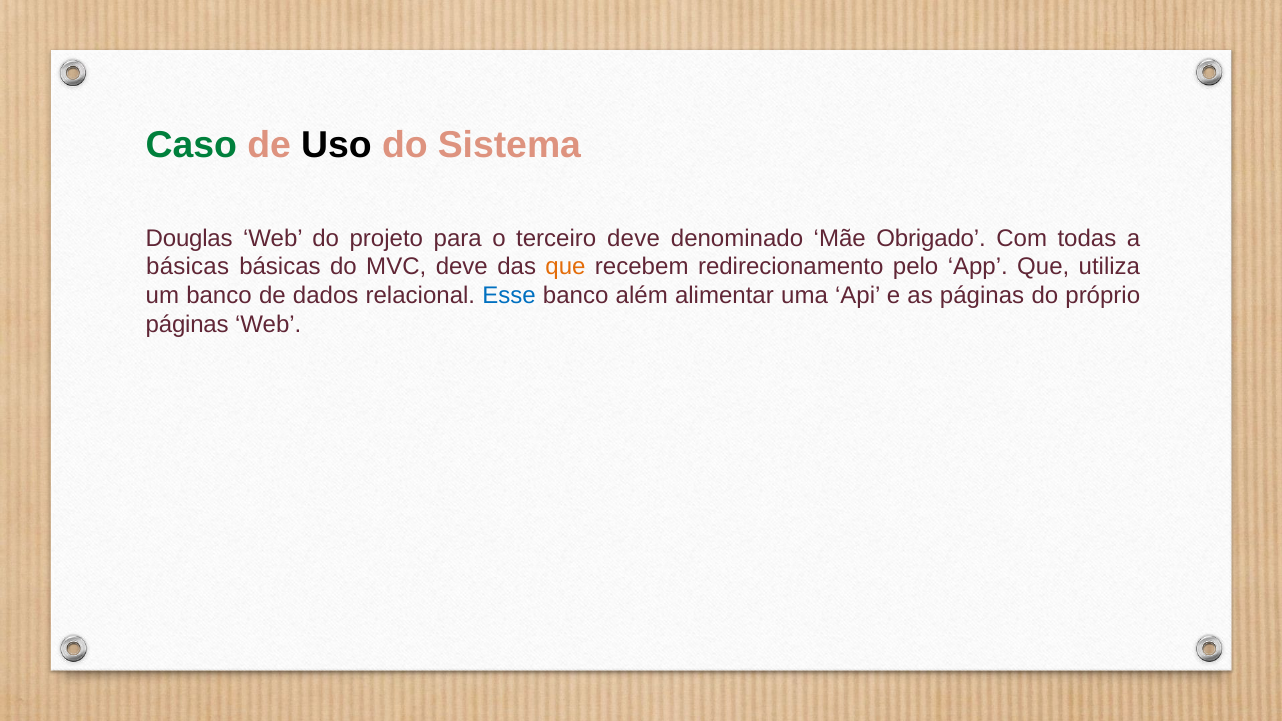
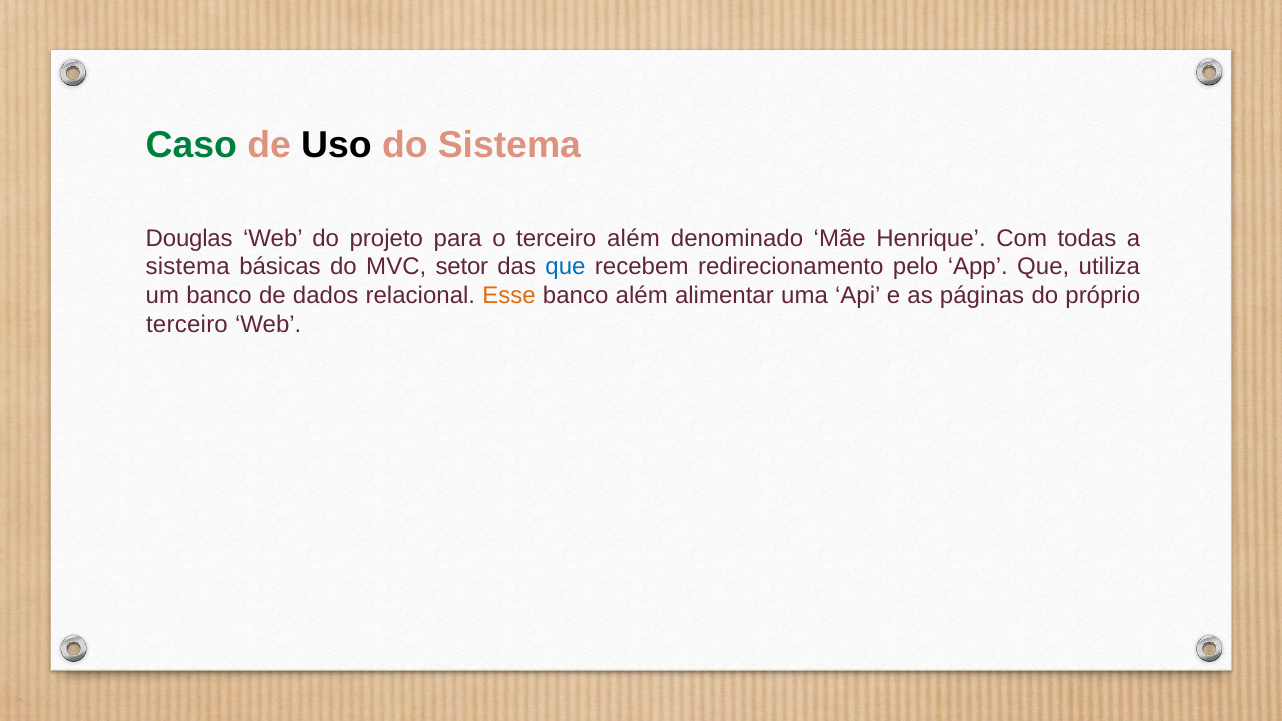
terceiro deve: deve -> além (634, 238)
Obrigado: Obrigado -> Henrique (931, 238)
básicas: básicas -> sistema (188, 267)
MVC deve: deve -> setor (462, 267)
que colour: orange -> blue (566, 267)
Esse colour: blue -> orange (509, 296)
páginas: páginas -> terceiro (187, 325)
